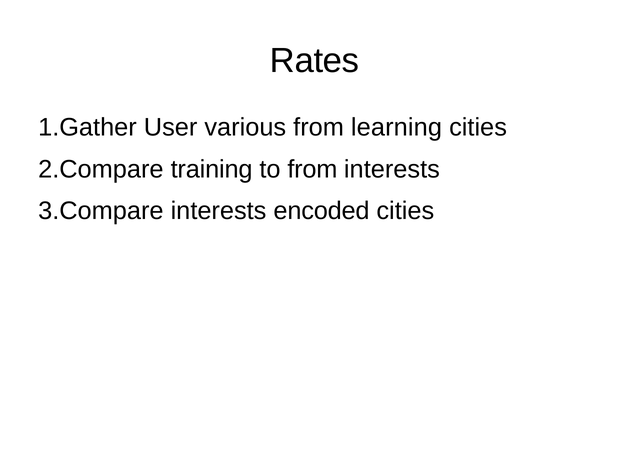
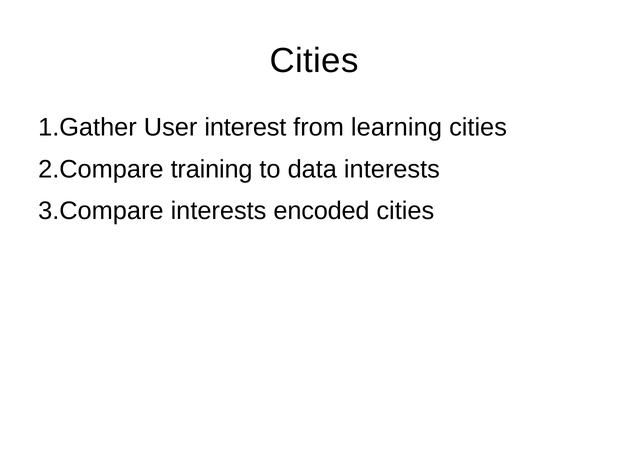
Rates: Rates -> Cities (314, 61)
various: various -> interest (245, 127)
to from: from -> data (312, 169)
